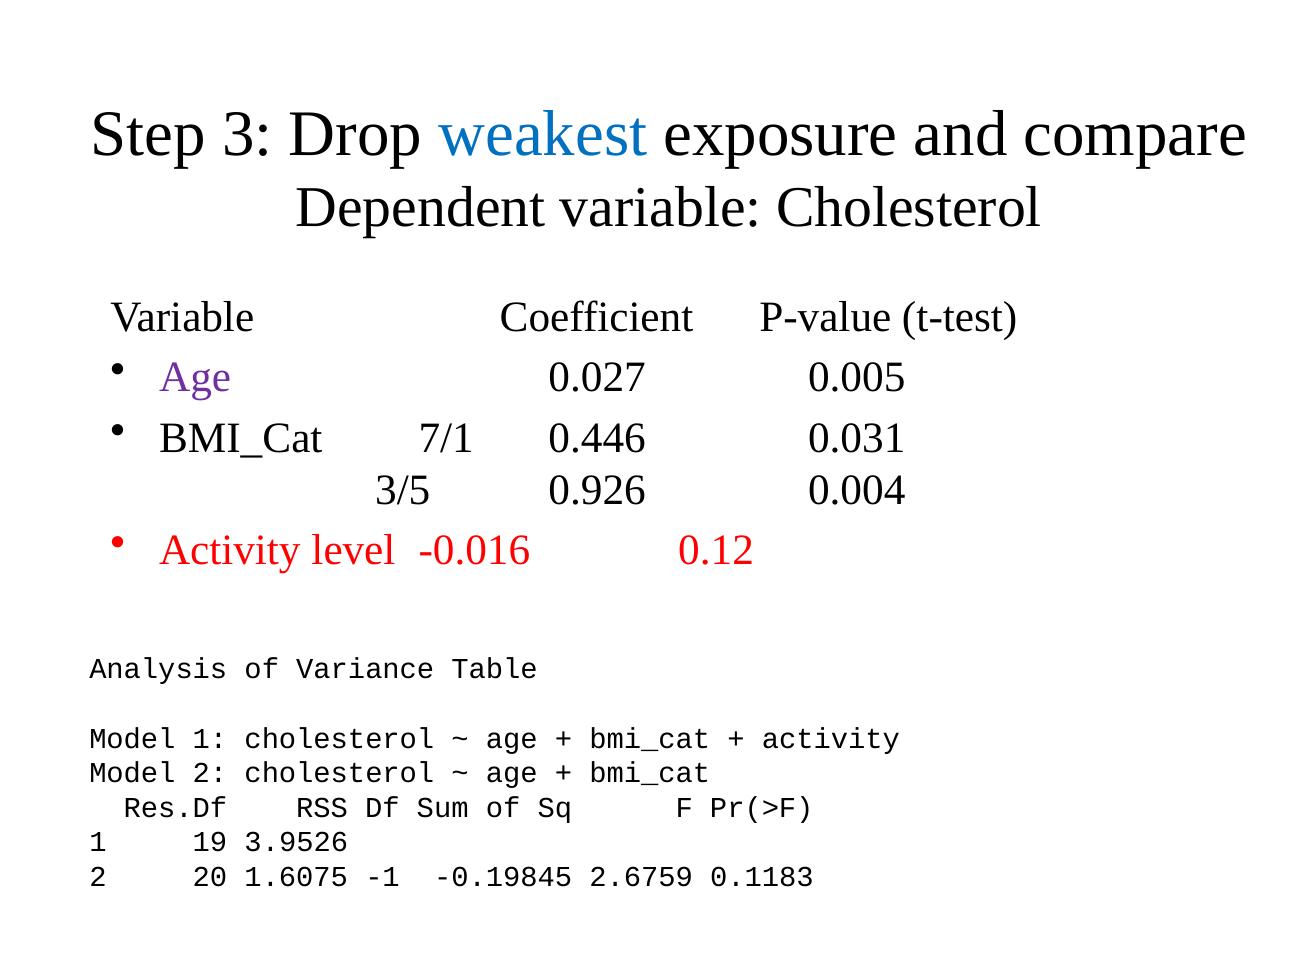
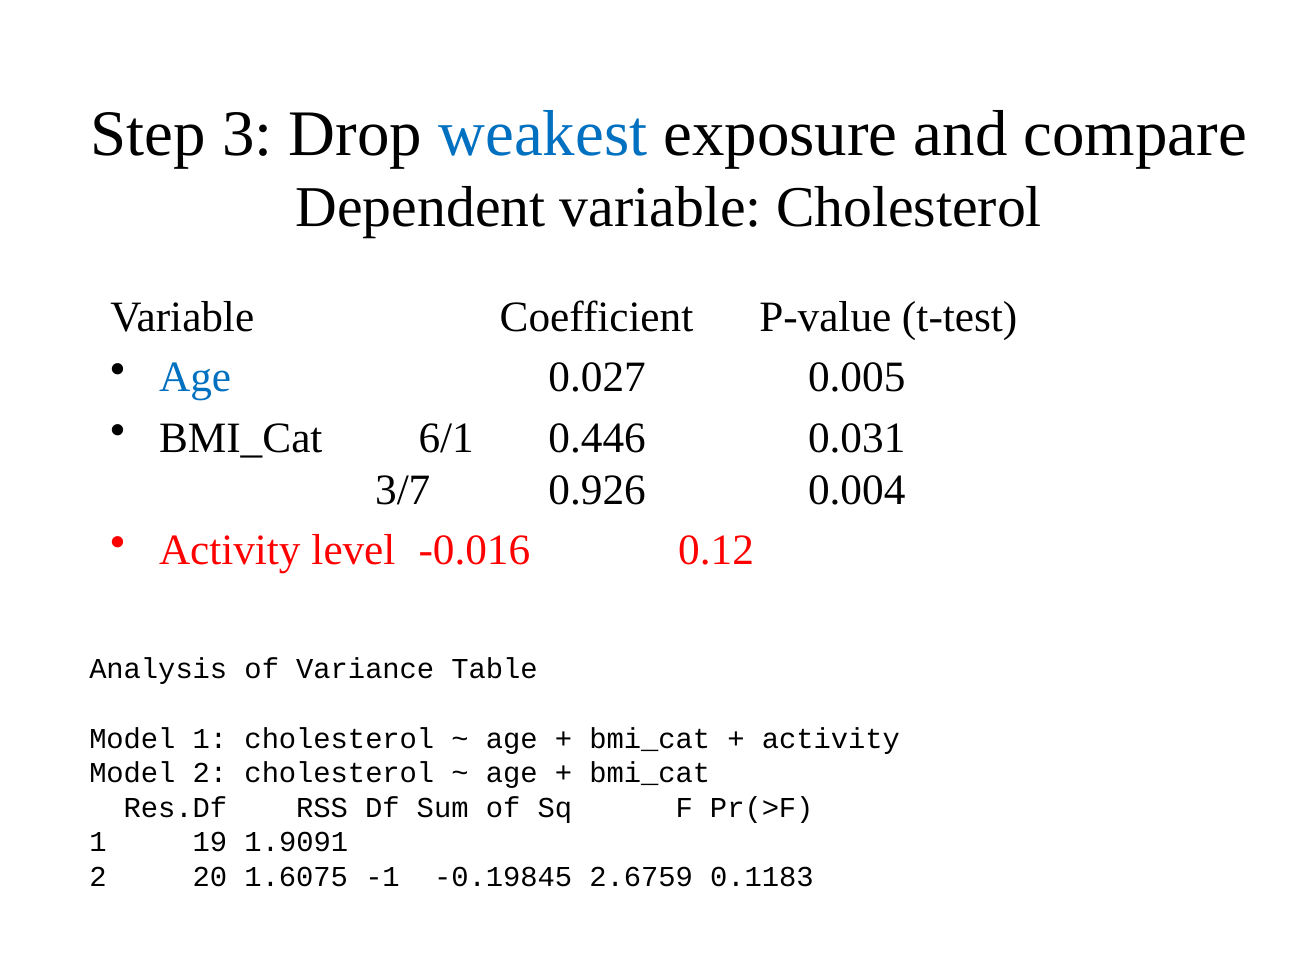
Age colour: purple -> blue (195, 377)
7/1: 7/1 -> 6/1 (446, 438)
3/5: 3/5 -> 3/7 (403, 490)
3.9526: 3.9526 -> 1.9091 (296, 842)
